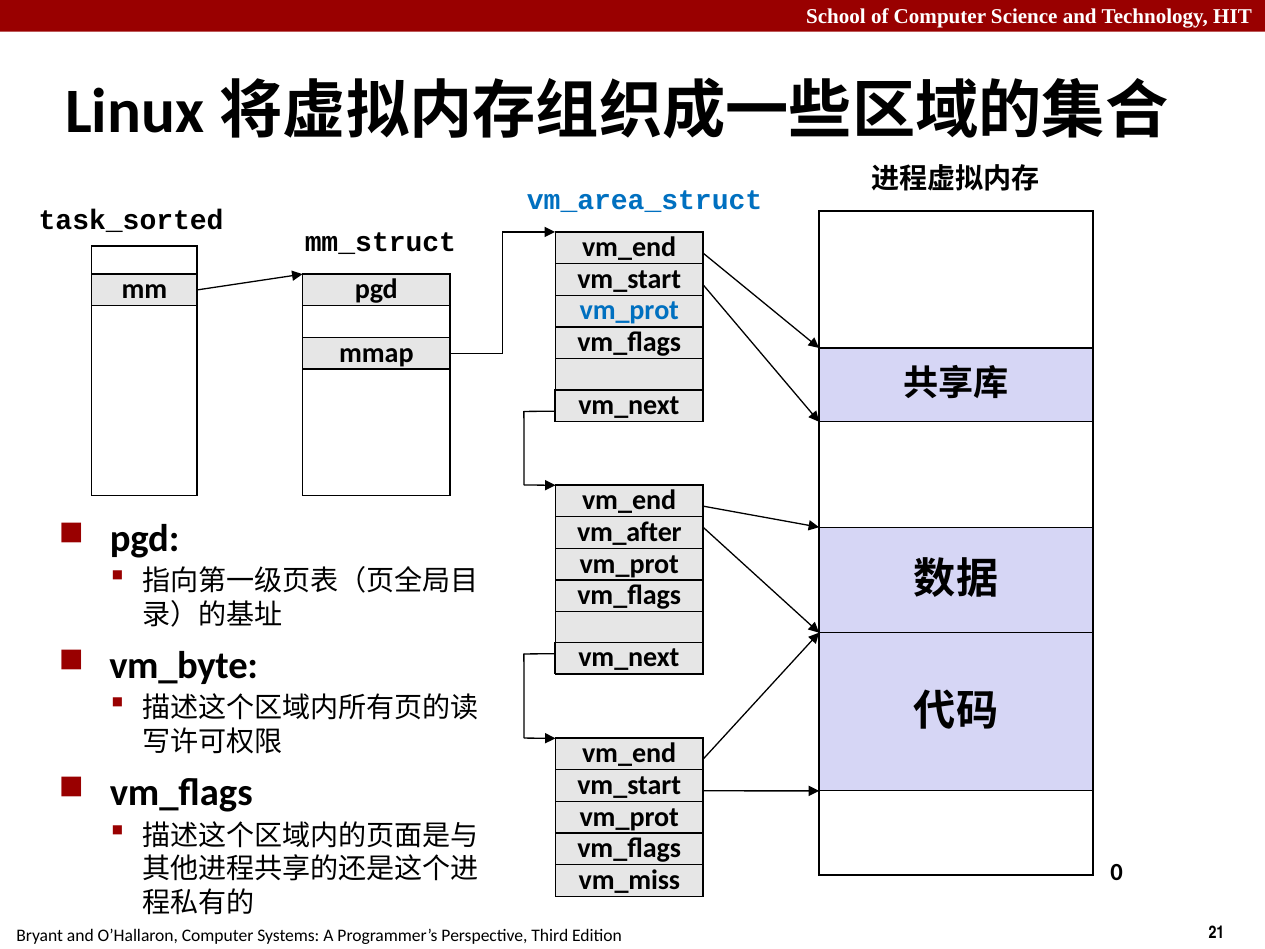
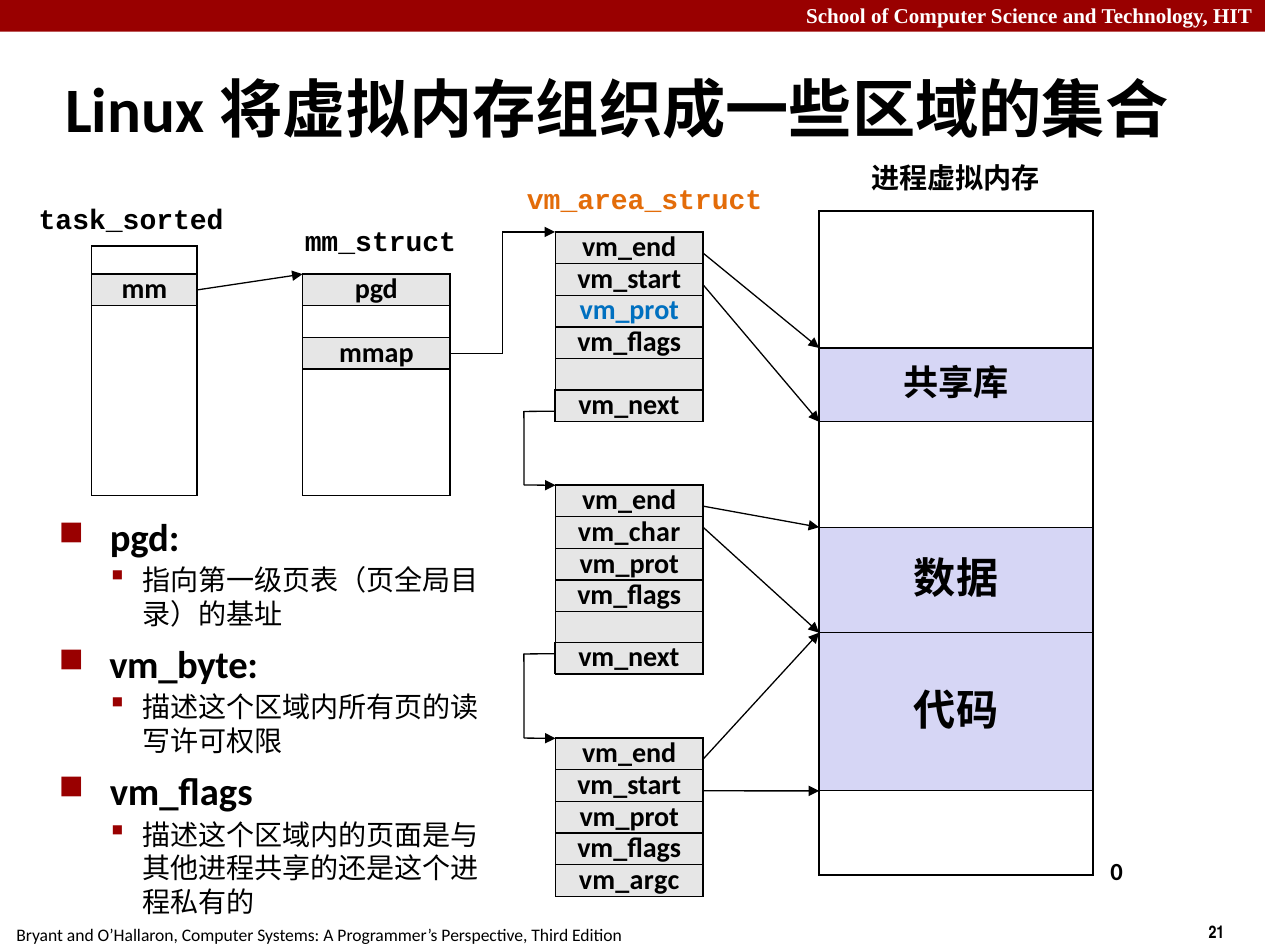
vm_area_struct colour: blue -> orange (645, 200)
vm_after: vm_after -> vm_char (629, 532)
vm_miss: vm_miss -> vm_argc (629, 880)
